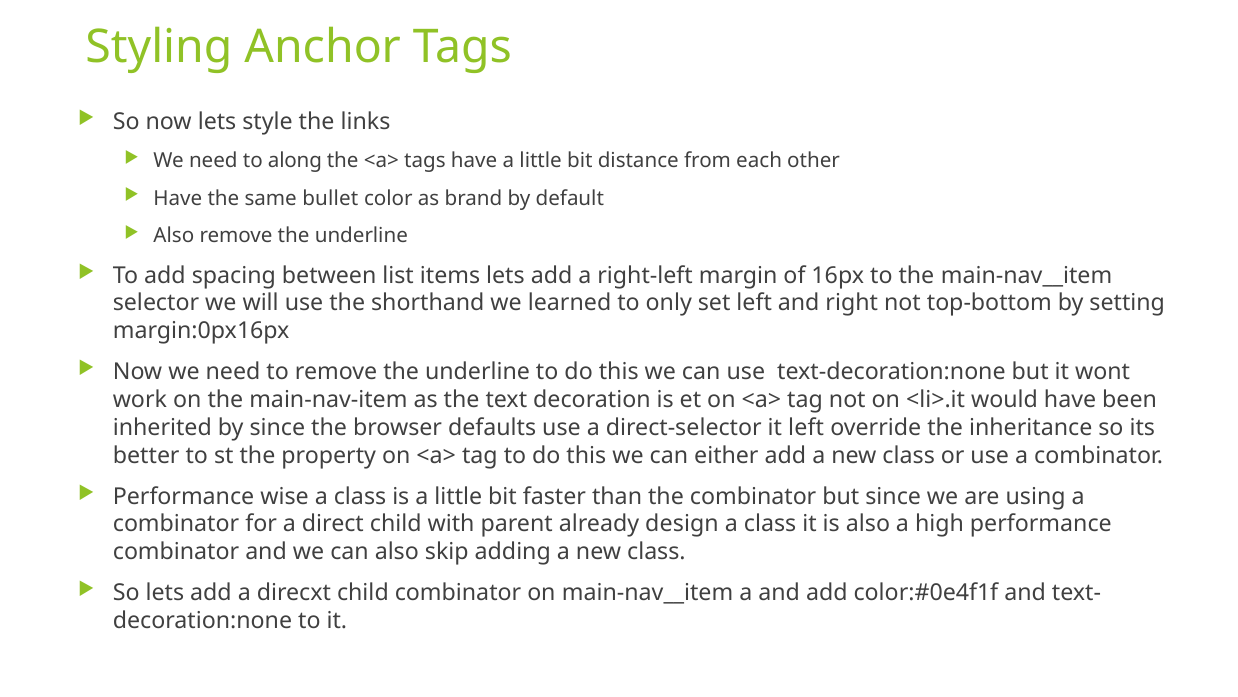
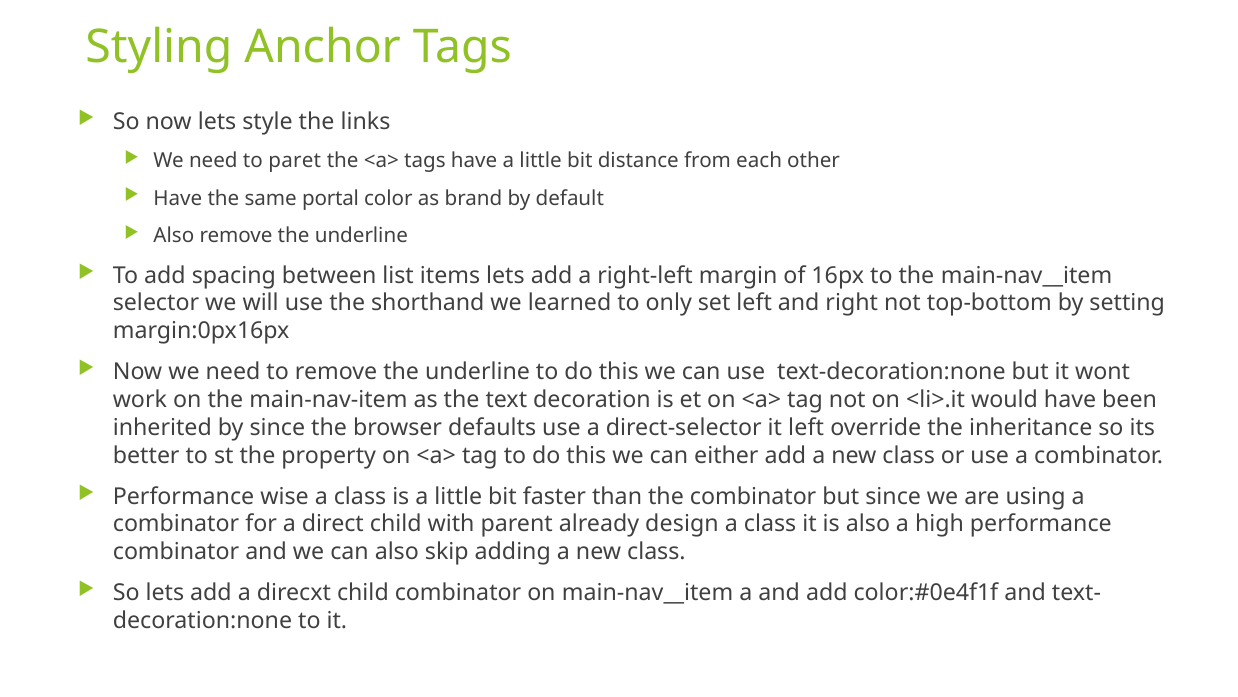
along: along -> paret (295, 161)
bullet: bullet -> portal (331, 198)
